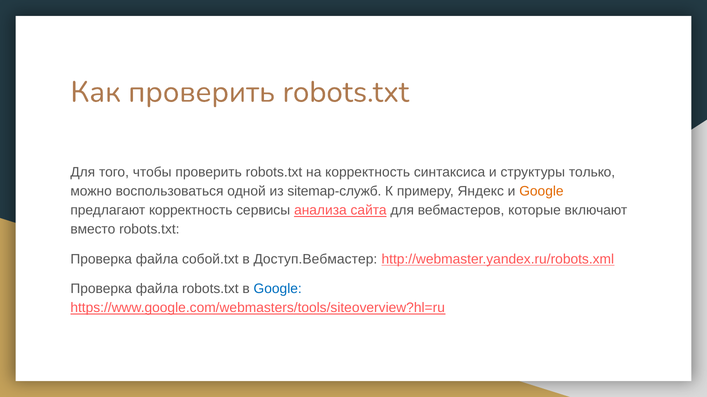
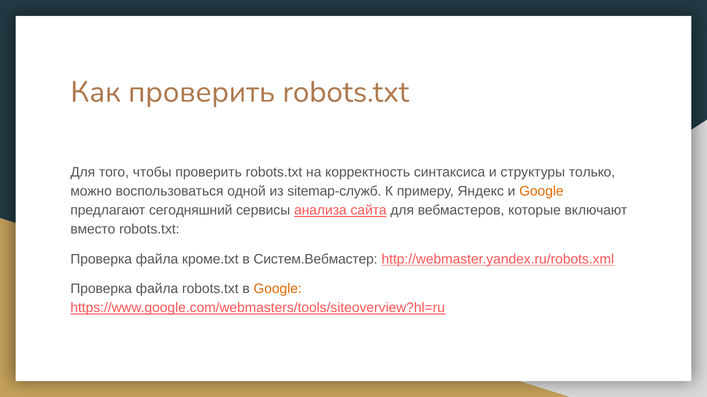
предлагают корректность: корректность -> сегодняшний (191, 211)
собой.txt: собой.txt -> кроме.txt (210, 260)
Доступ.Вебмастер: Доступ.Вебмастер -> Систем.Вебмастер (316, 260)
Google colour: blue -> orange (278, 289)
